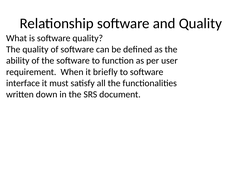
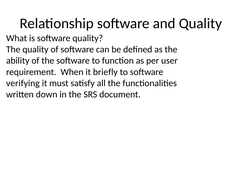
interface: interface -> verifying (23, 83)
